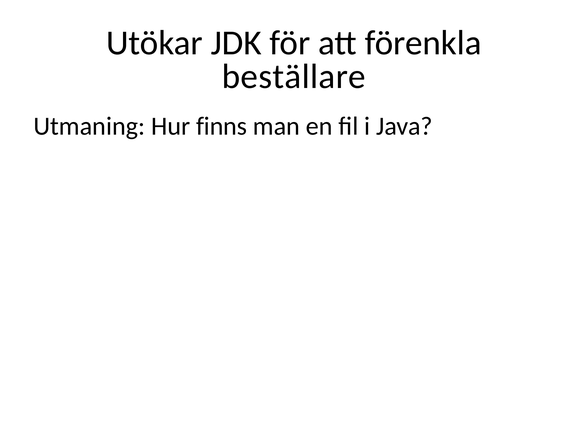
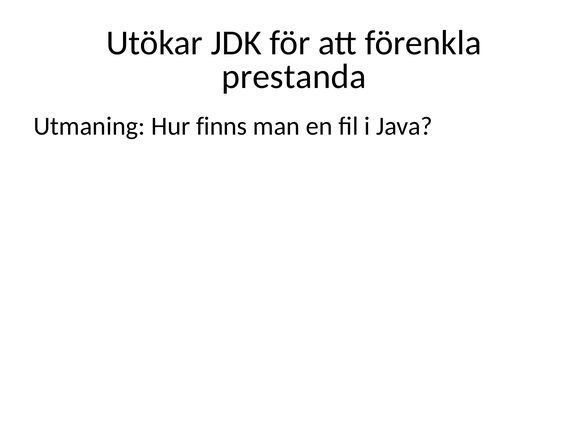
beställare: beställare -> prestanda (294, 77)
